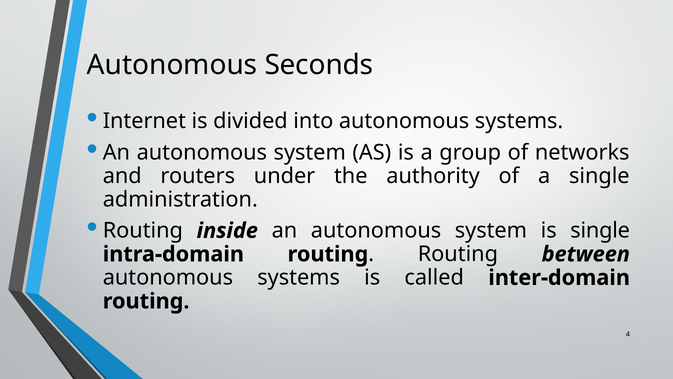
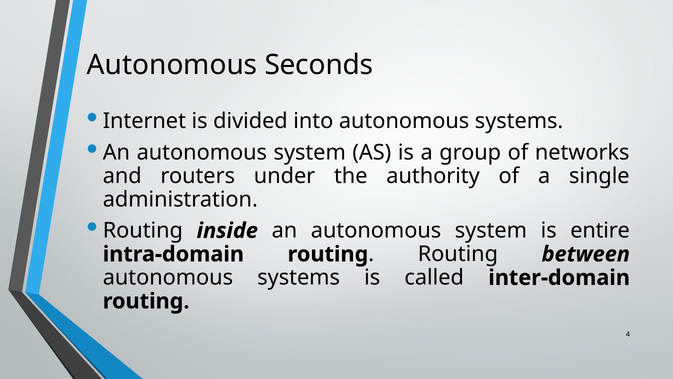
is single: single -> entire (600, 230)
